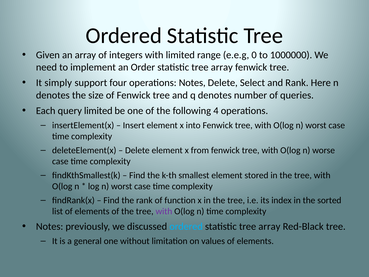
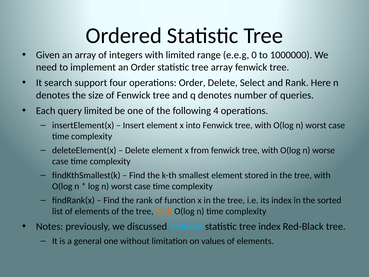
simply: simply -> search (58, 83)
operations Notes: Notes -> Order (192, 83)
with colour: purple -> orange (164, 211)
array: array -> index (269, 226)
